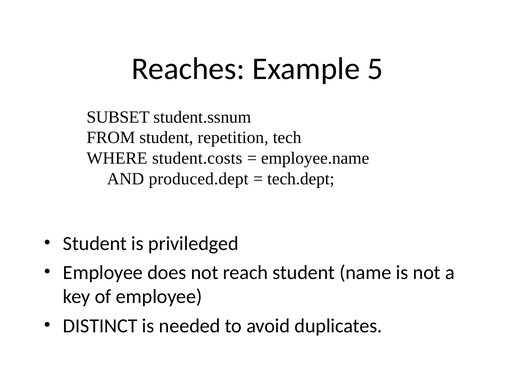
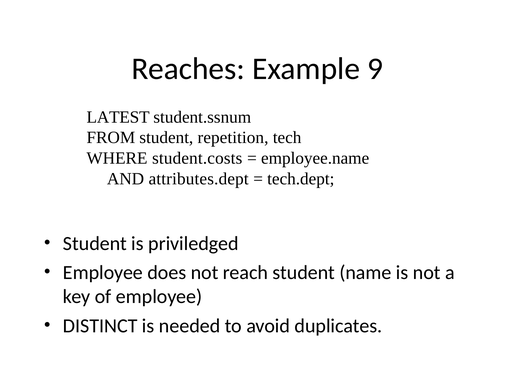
5: 5 -> 9 (375, 69)
SUBSET: SUBSET -> LATEST (118, 117)
produced.dept: produced.dept -> attributes.dept (199, 179)
